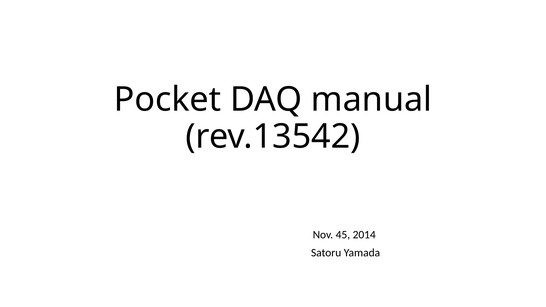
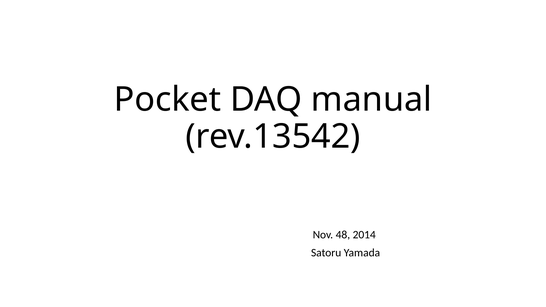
45: 45 -> 48 (343, 235)
